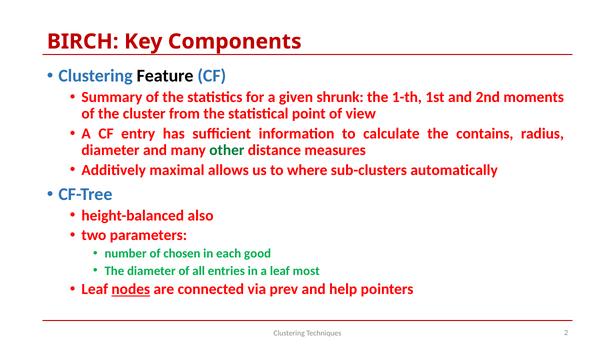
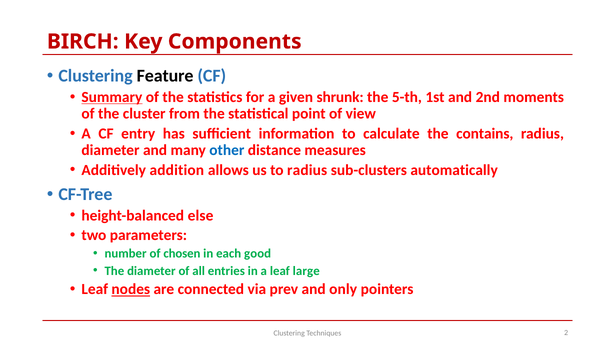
Summary underline: none -> present (112, 97)
1-th: 1-th -> 5-th (407, 97)
other colour: green -> blue (227, 150)
maximal: maximal -> addition (177, 170)
to where: where -> radius (307, 170)
also: also -> else (201, 215)
most: most -> large (306, 271)
help: help -> only (343, 289)
